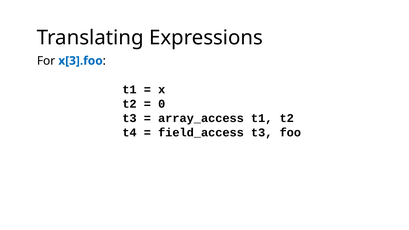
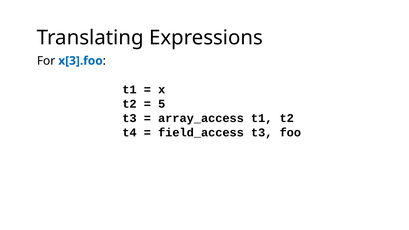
0: 0 -> 5 (162, 104)
